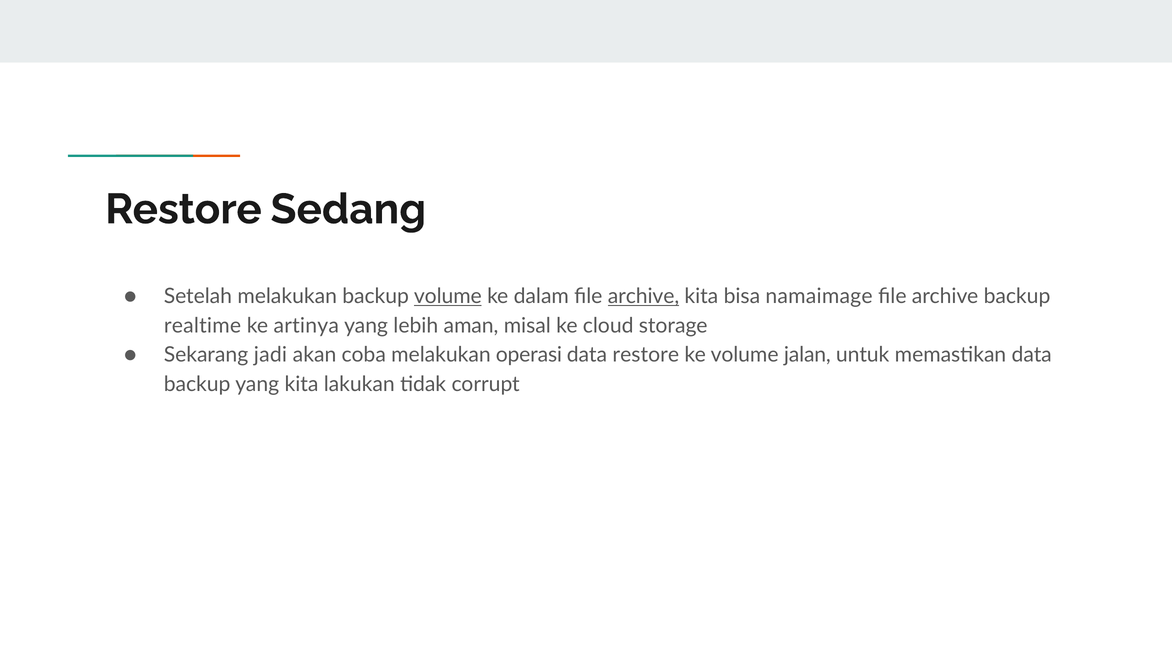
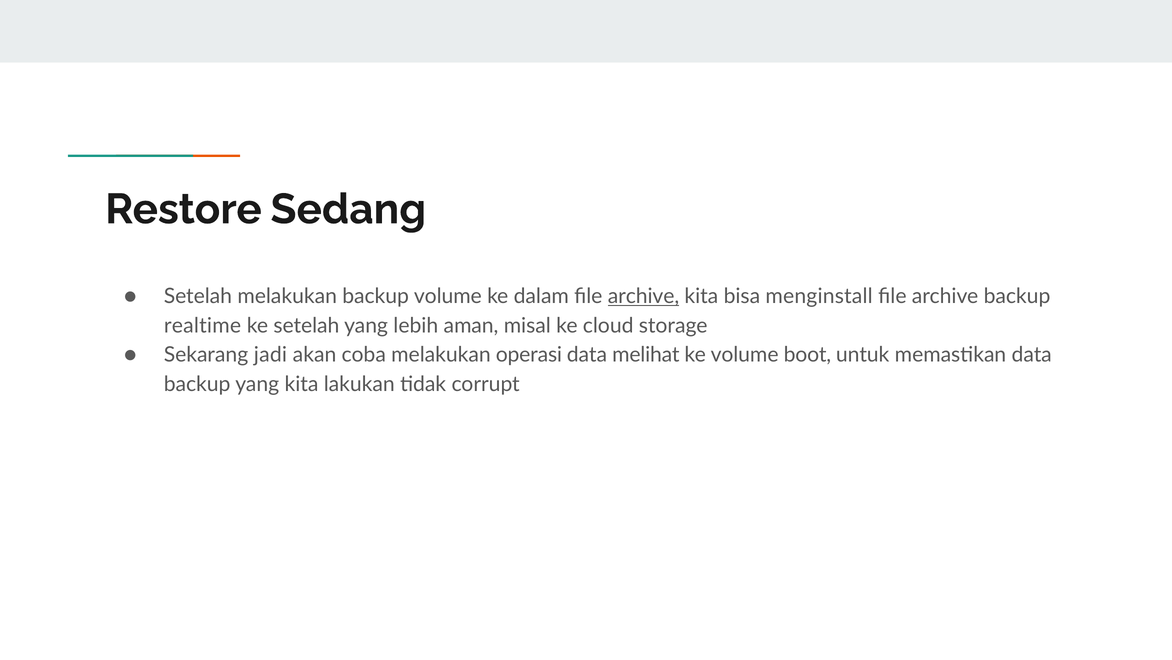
volume underline: present -> none (448, 296)
namaimage: namaimage -> menginstall (819, 296)
ke artinya: artinya -> setelah (306, 325)
data restore: restore -> melihat (646, 355)
jalan: jalan -> boot (807, 355)
